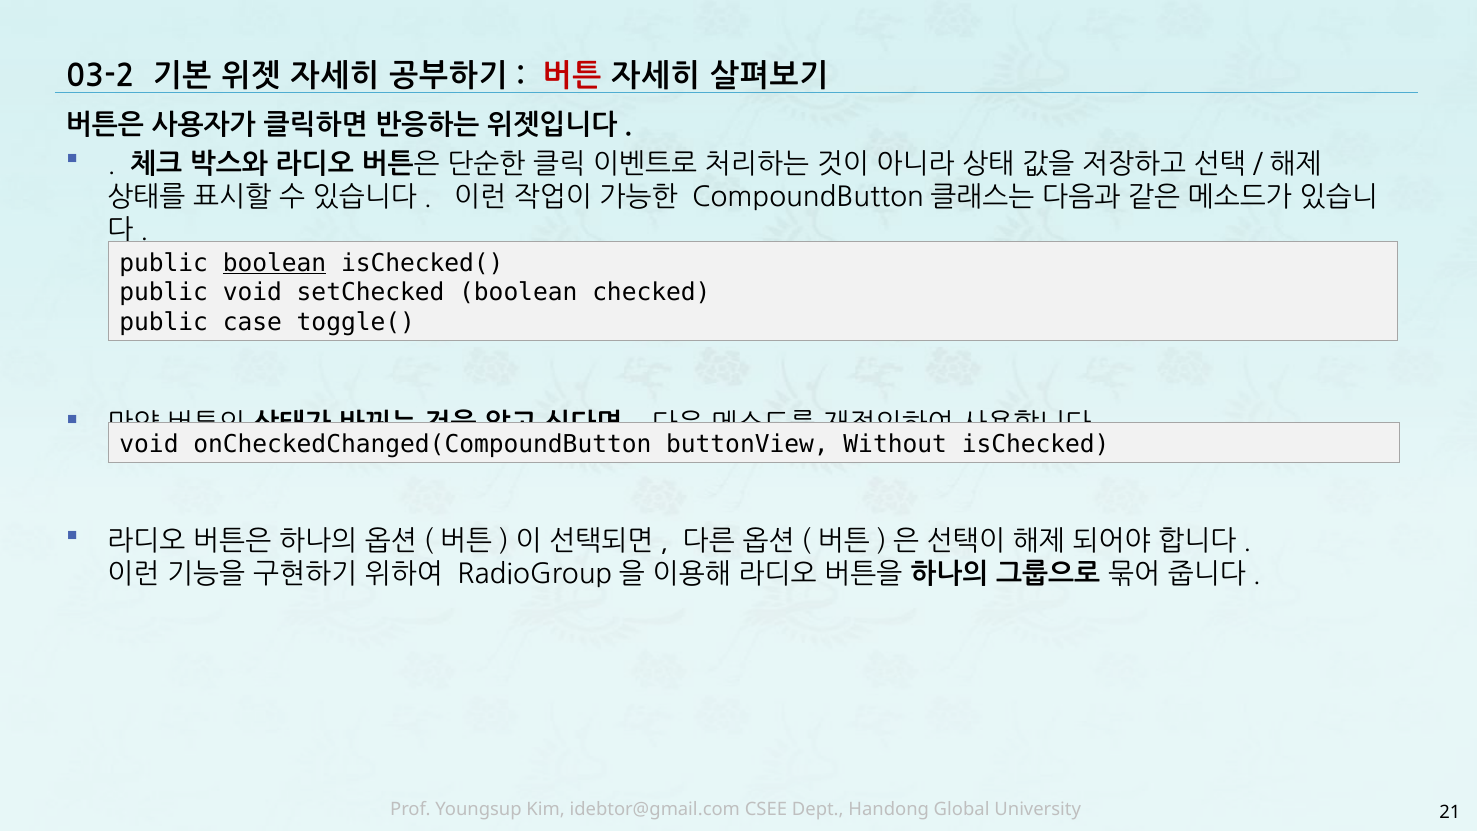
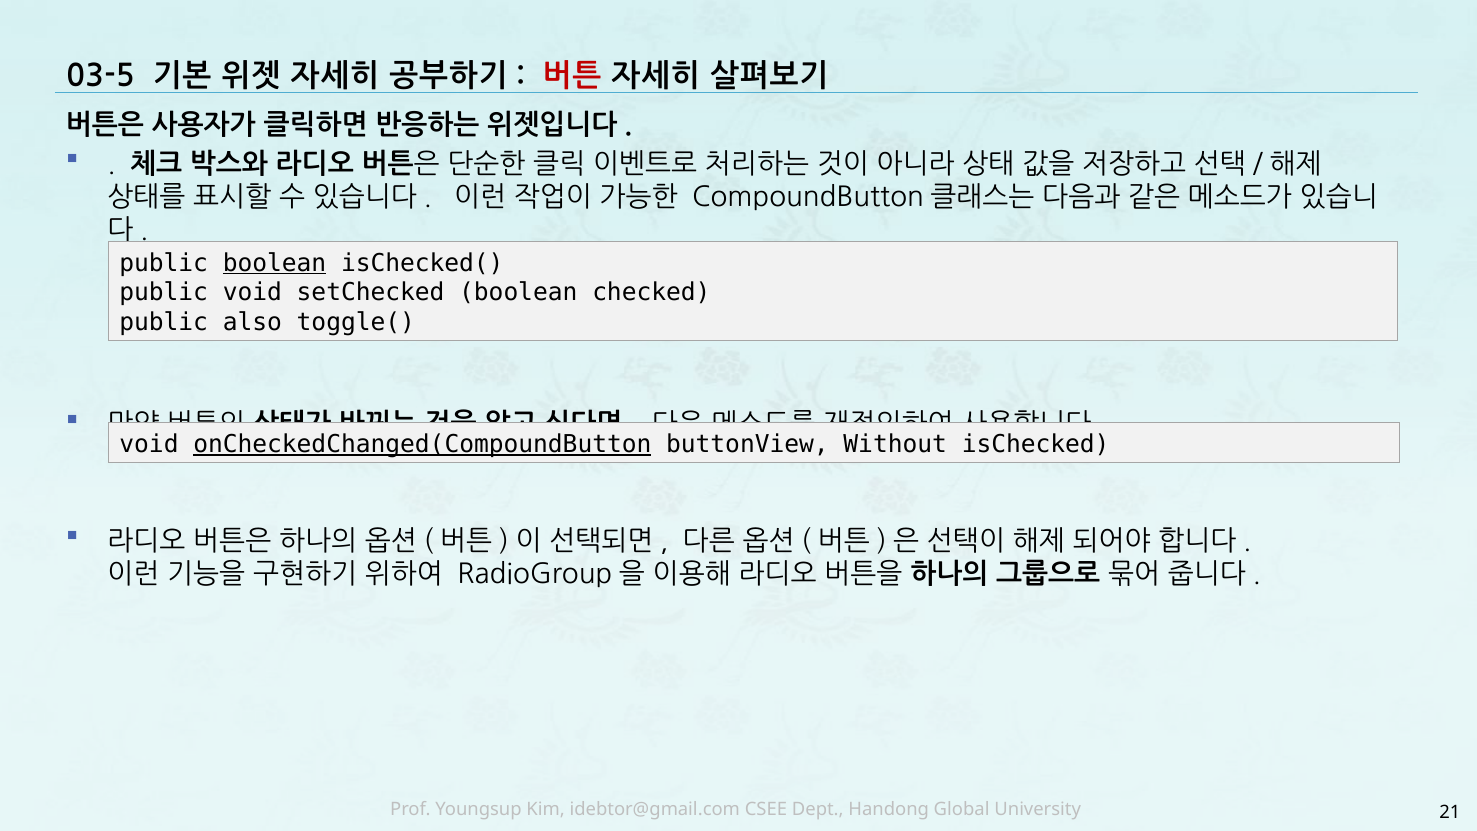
03-2: 03-2 -> 03-5 (100, 76)
case: case -> also (252, 322)
onCheckedChanged(CompoundButton underline: none -> present (422, 444)
